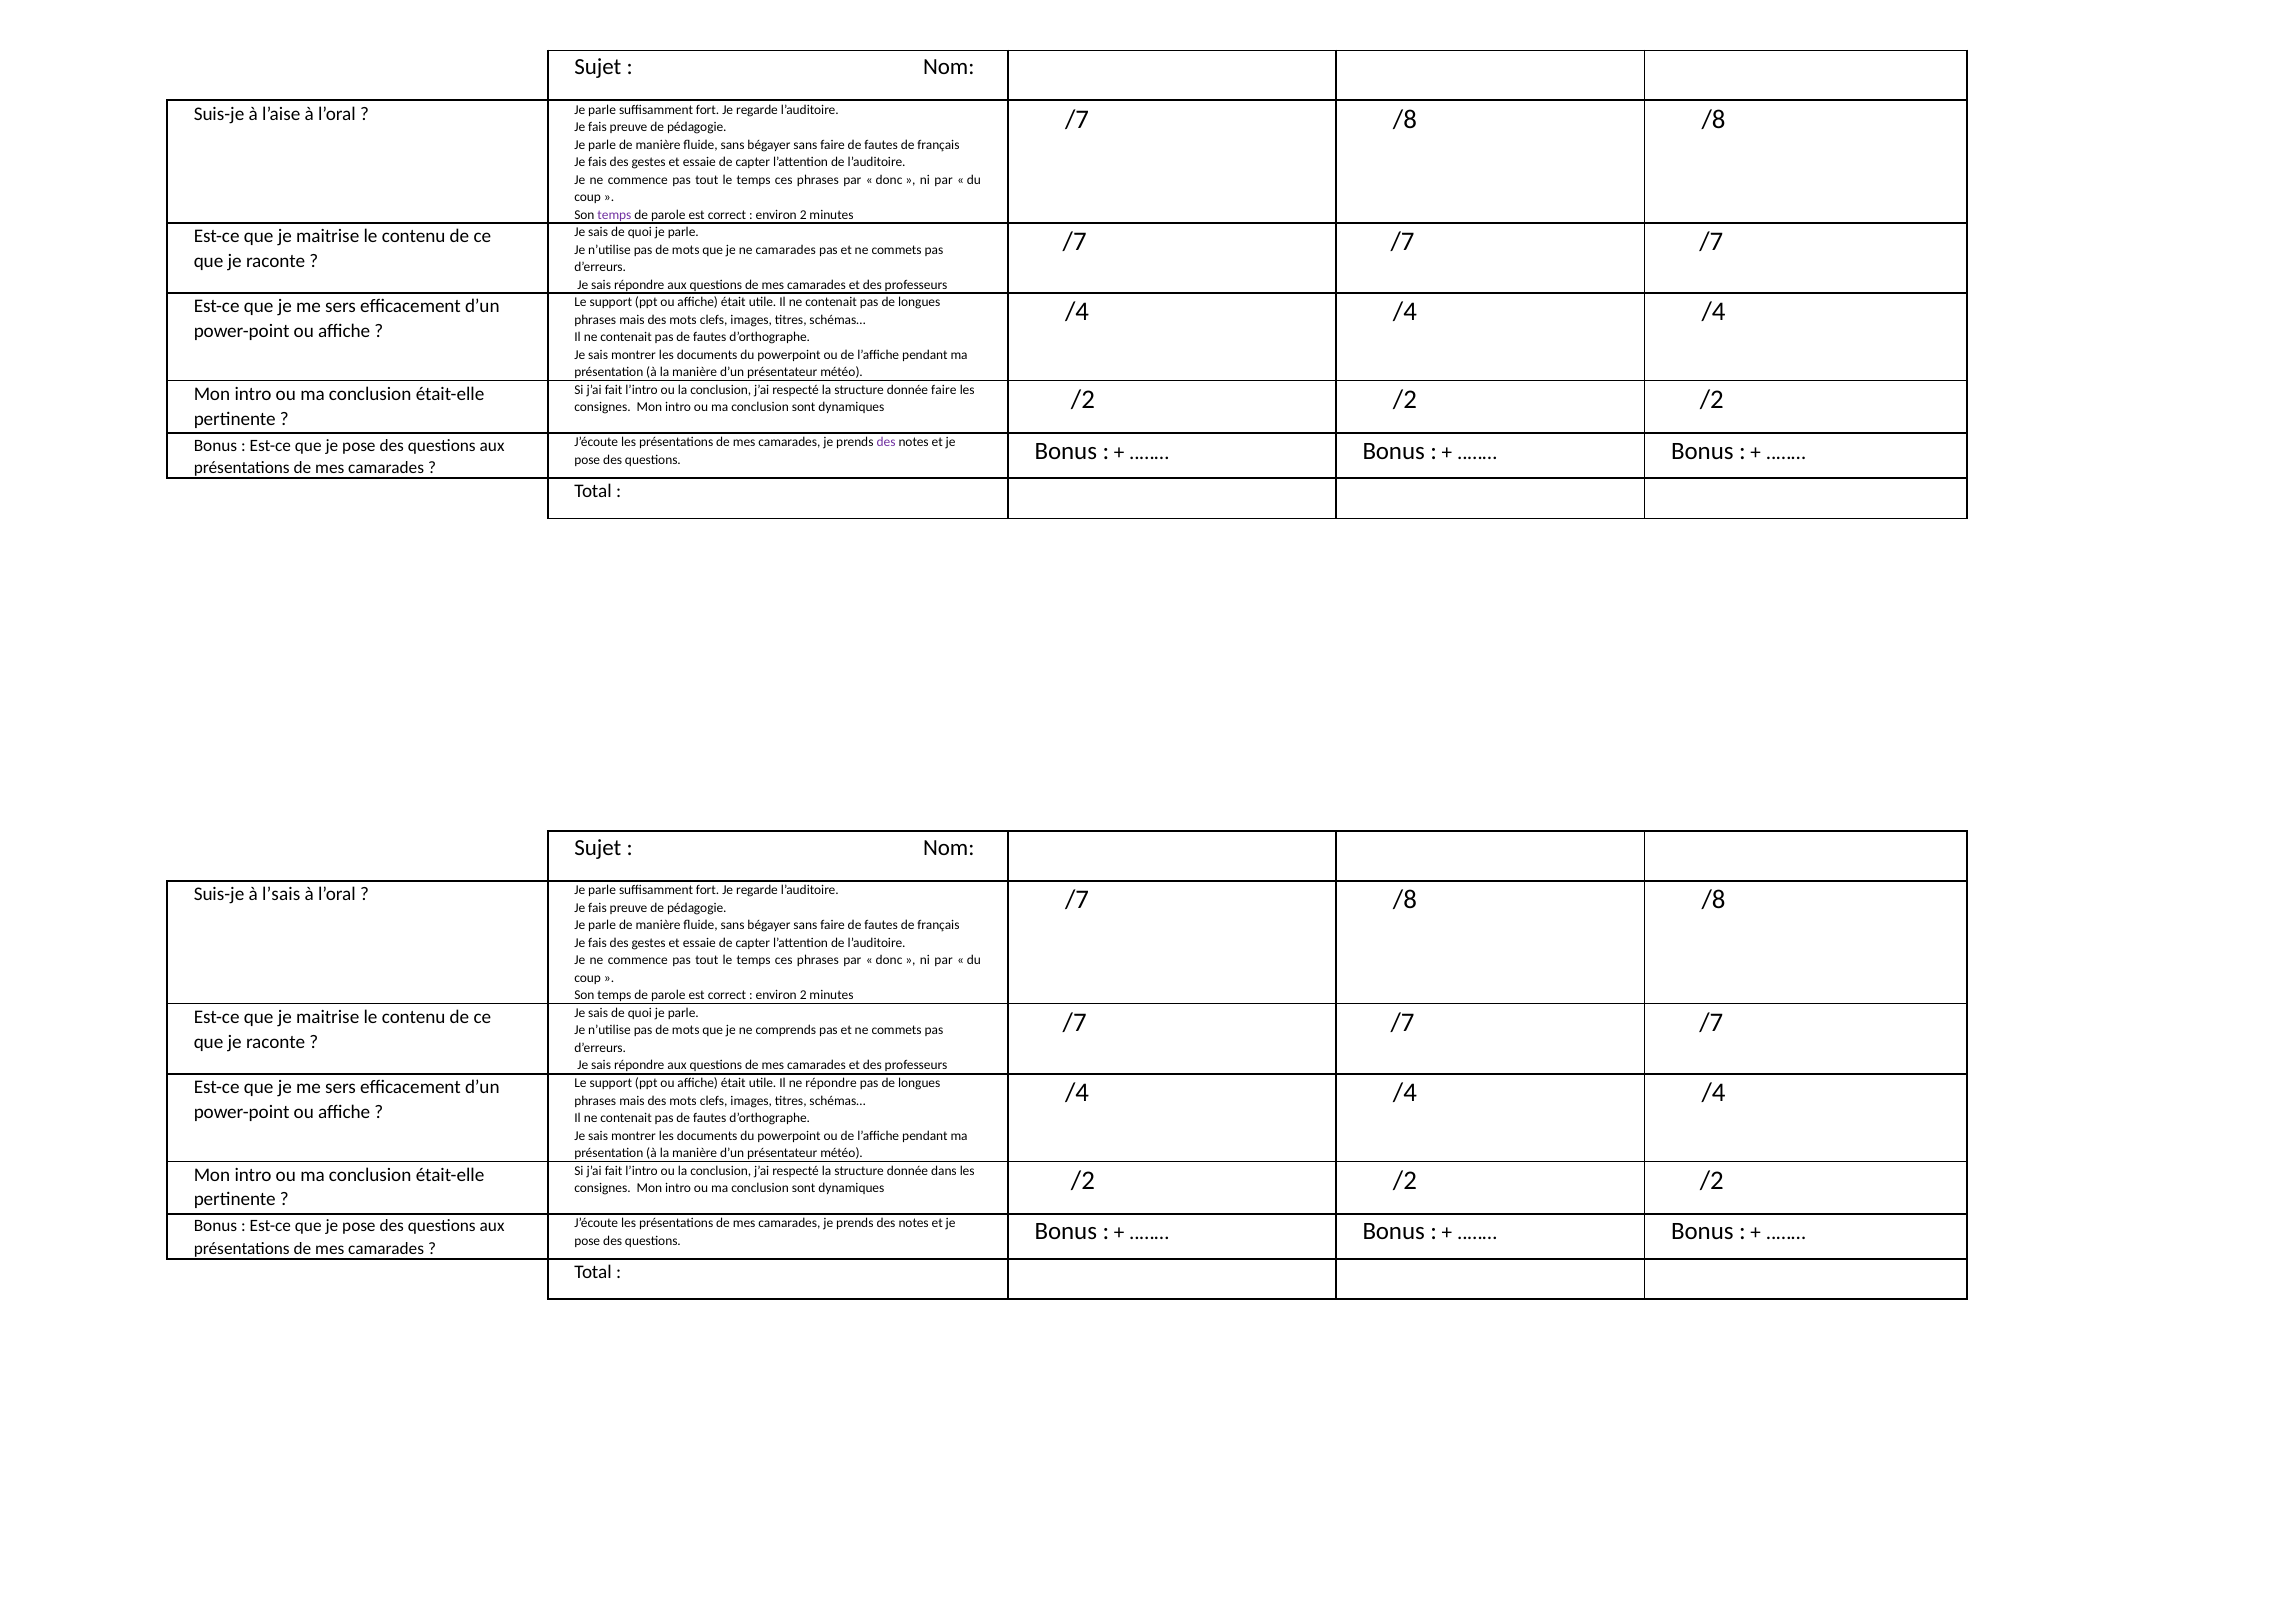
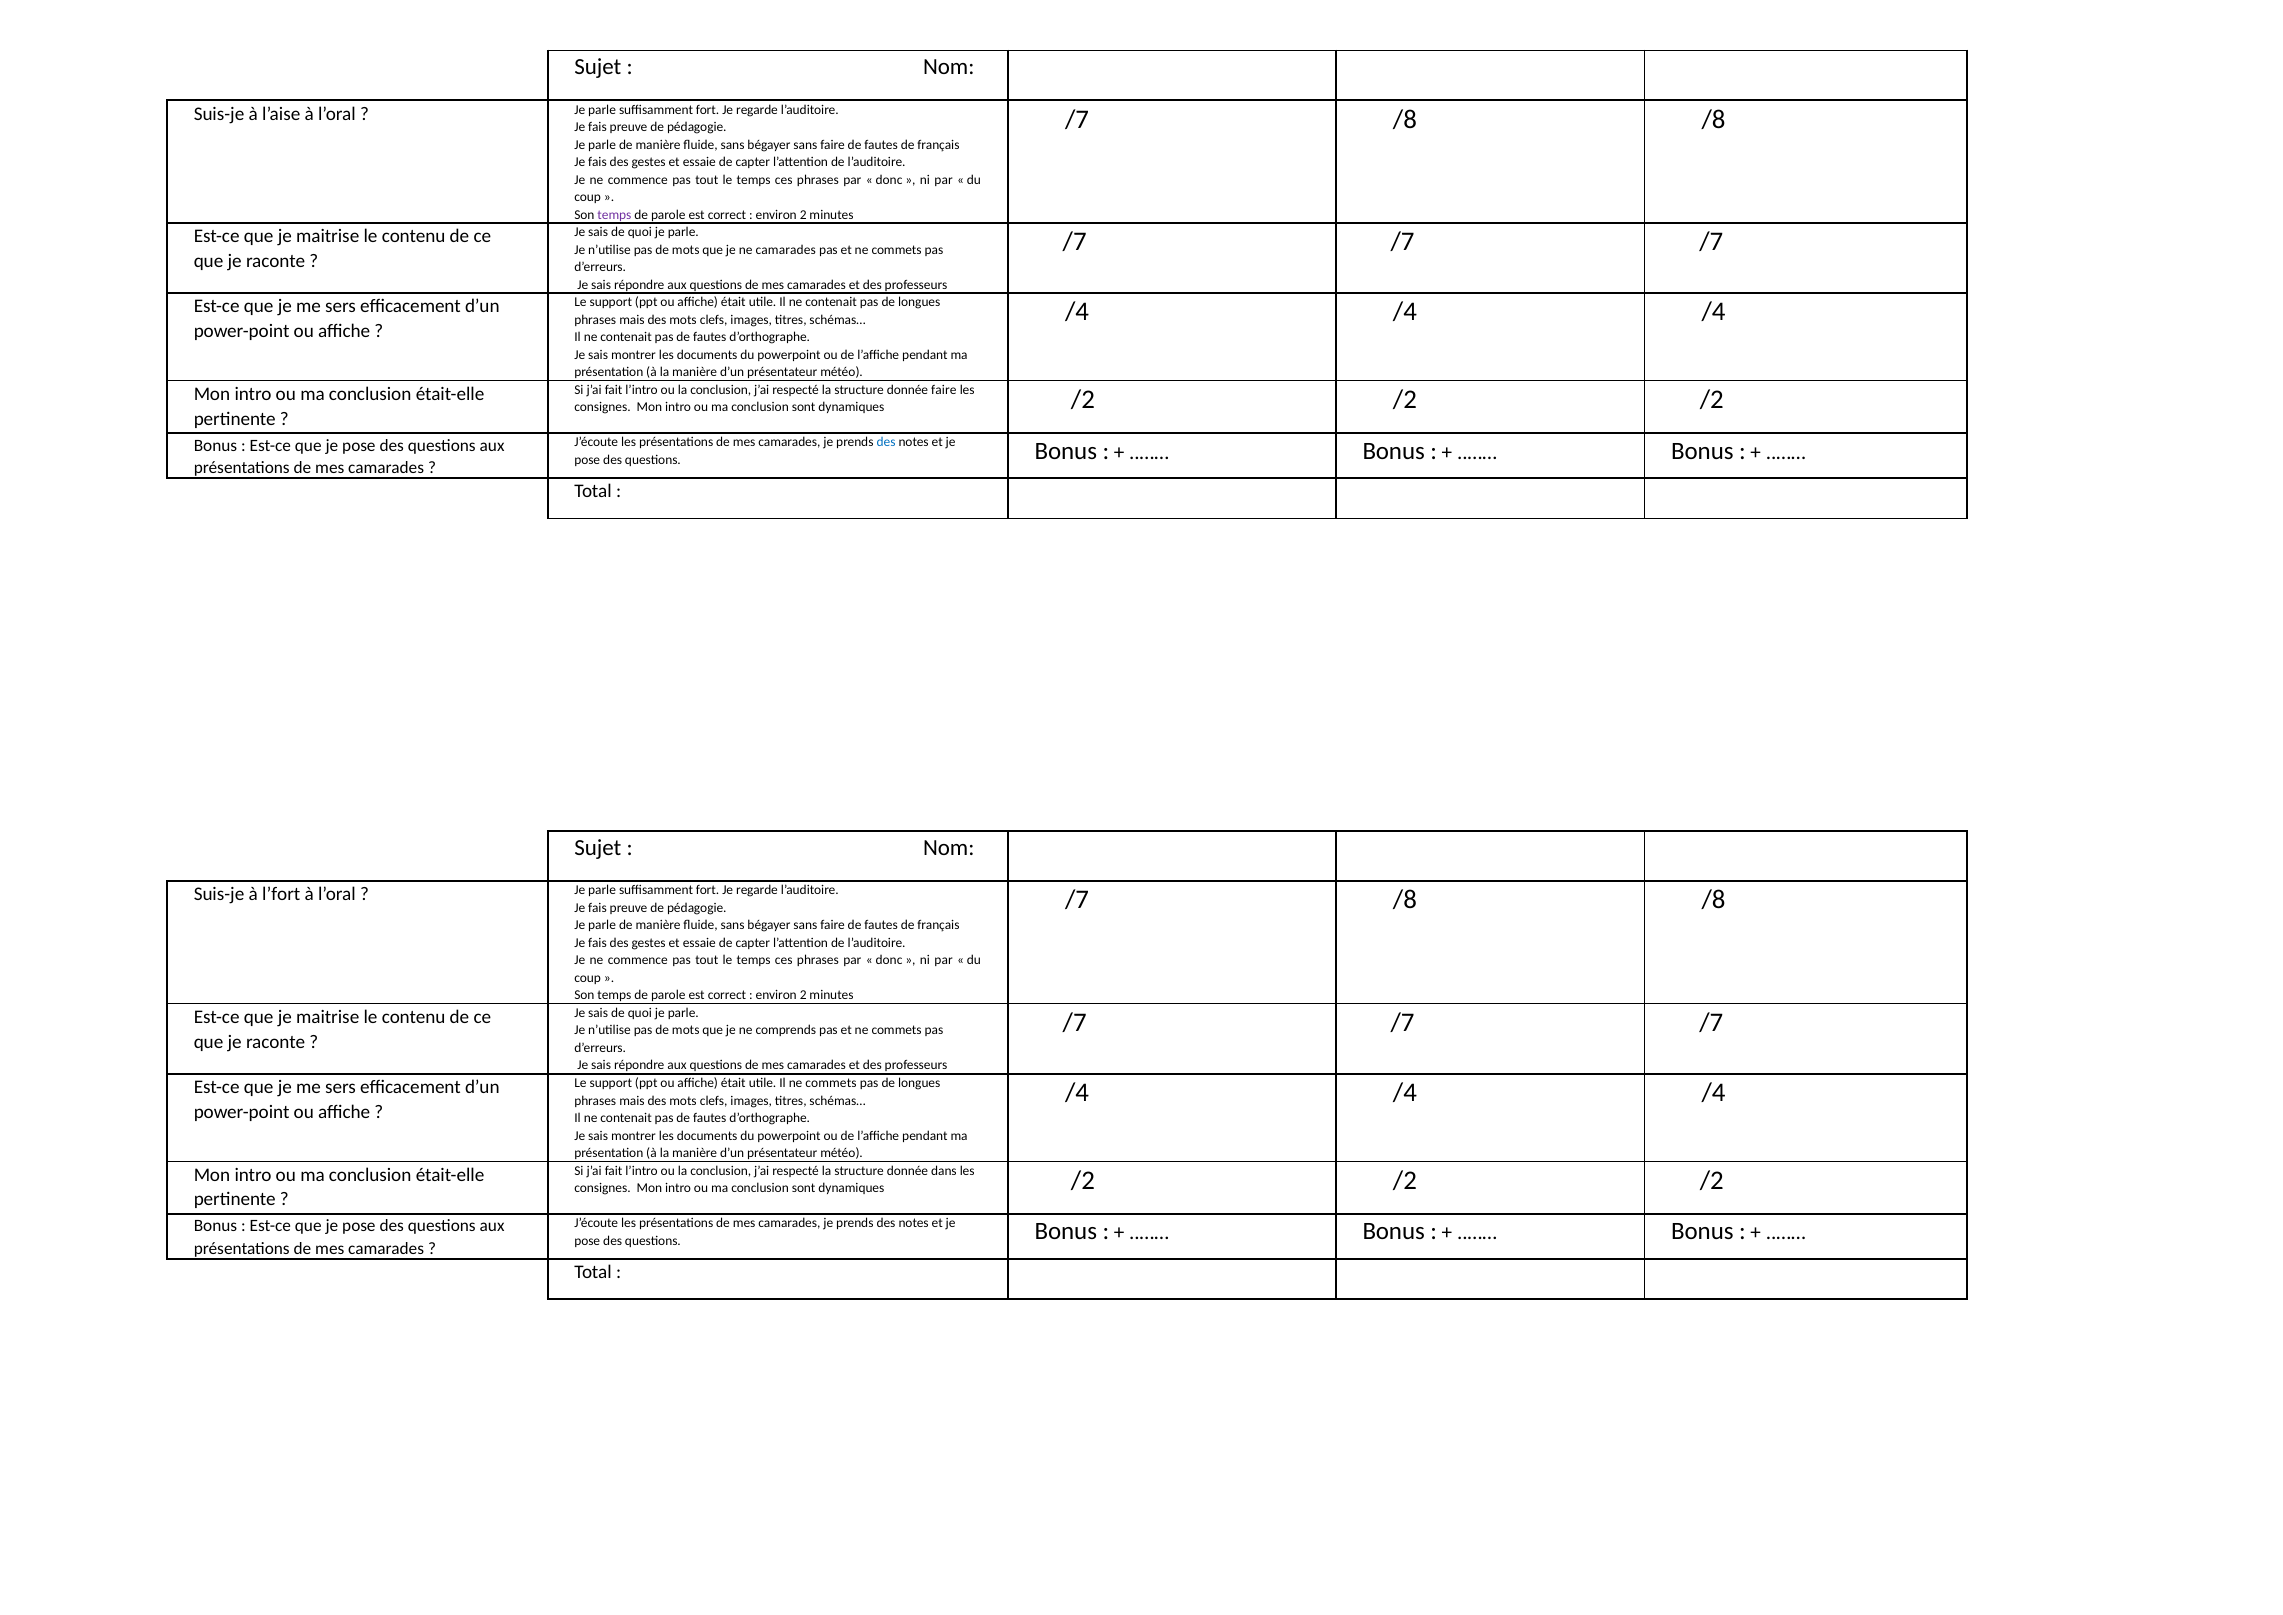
des colour: purple -> blue (886, 442)
l’sais: l’sais -> l’fort (281, 894)
Il ne répondre: répondre -> commets (831, 1083)
